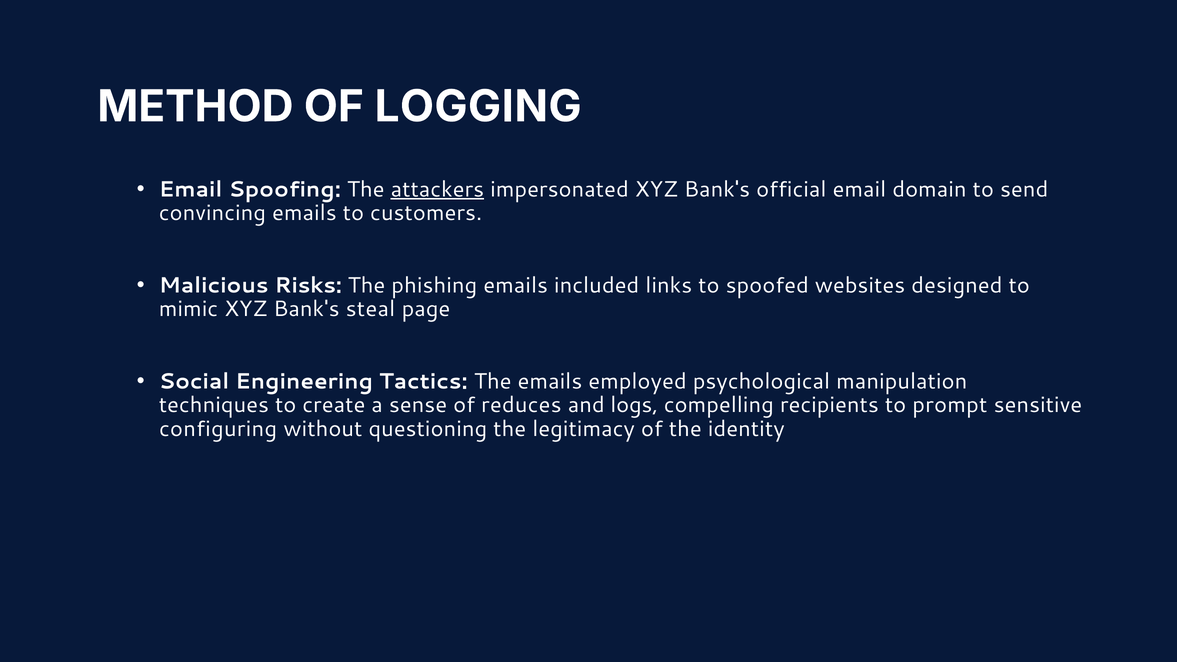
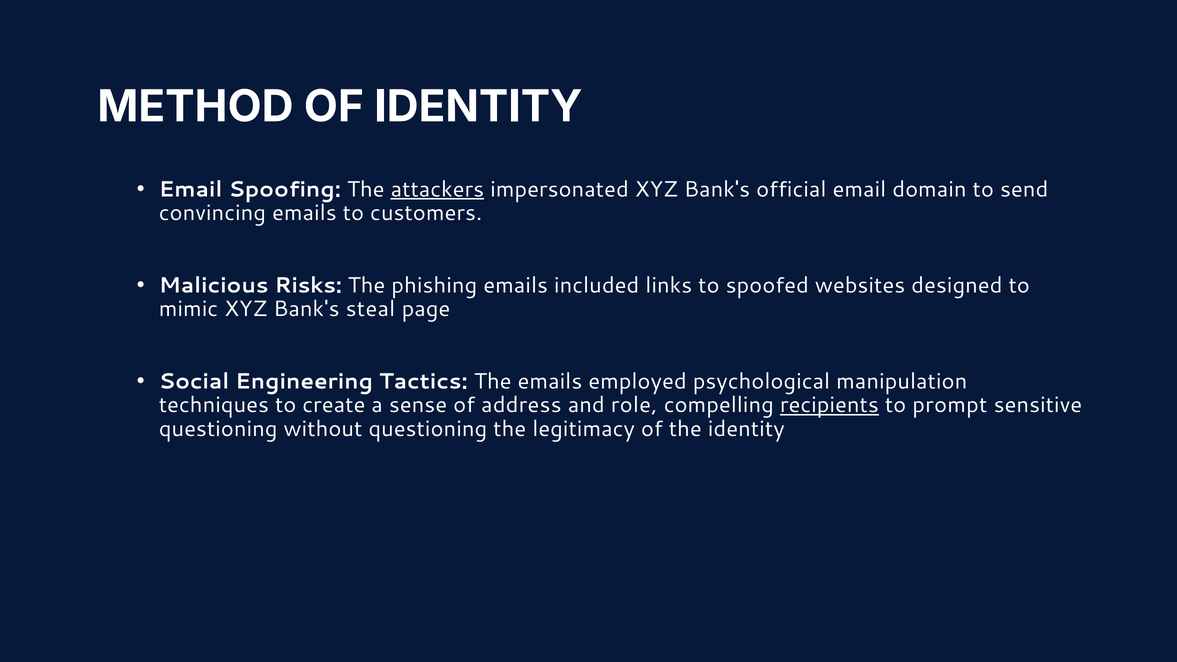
OF LOGGING: LOGGING -> IDENTITY (478, 107)
reduces: reduces -> address (521, 405)
logs: logs -> role (634, 405)
recipients underline: none -> present (829, 405)
configuring: configuring -> questioning (218, 429)
